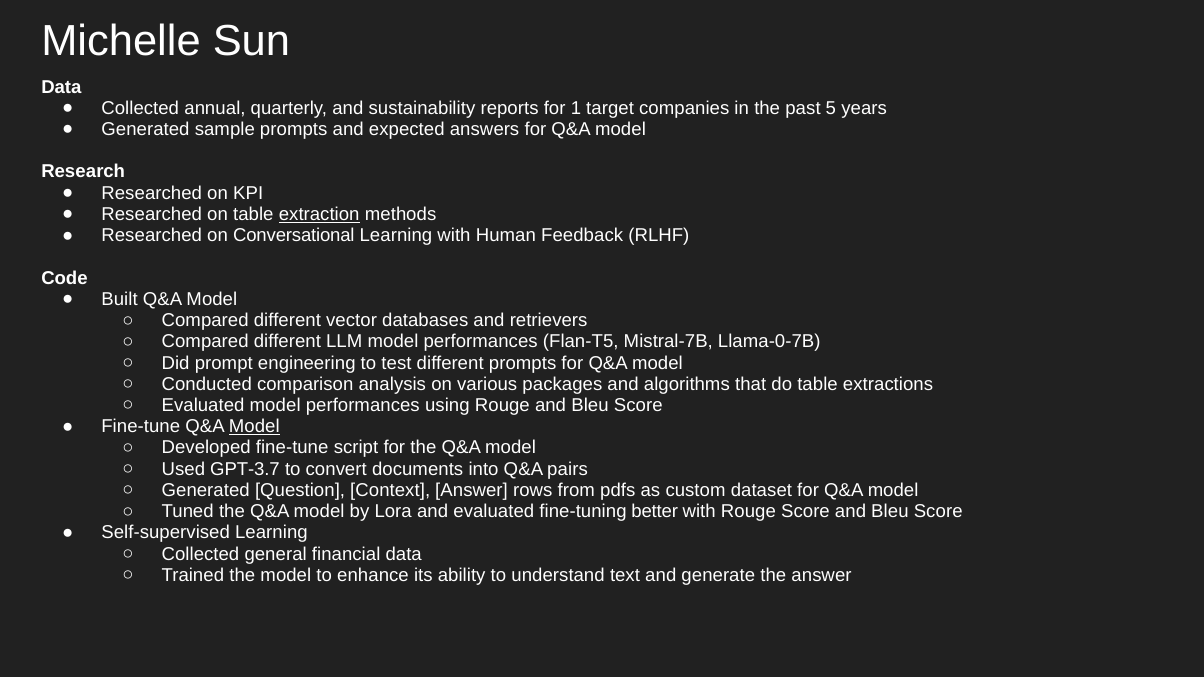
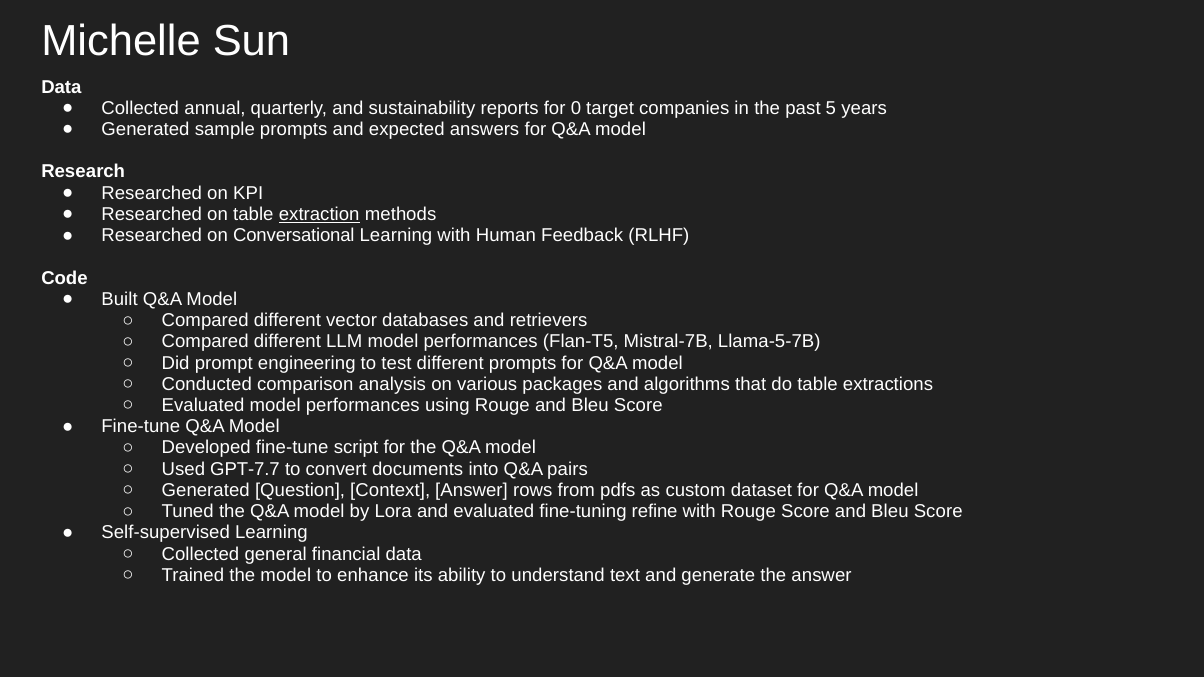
1: 1 -> 0 (576, 108)
Llama-0-7B: Llama-0-7B -> Llama-5-7B (769, 342)
Model underline: present -> none (254, 427)
GPT-3.7: GPT-3.7 -> GPT-7.7 (245, 469)
better: better -> refine (655, 512)
